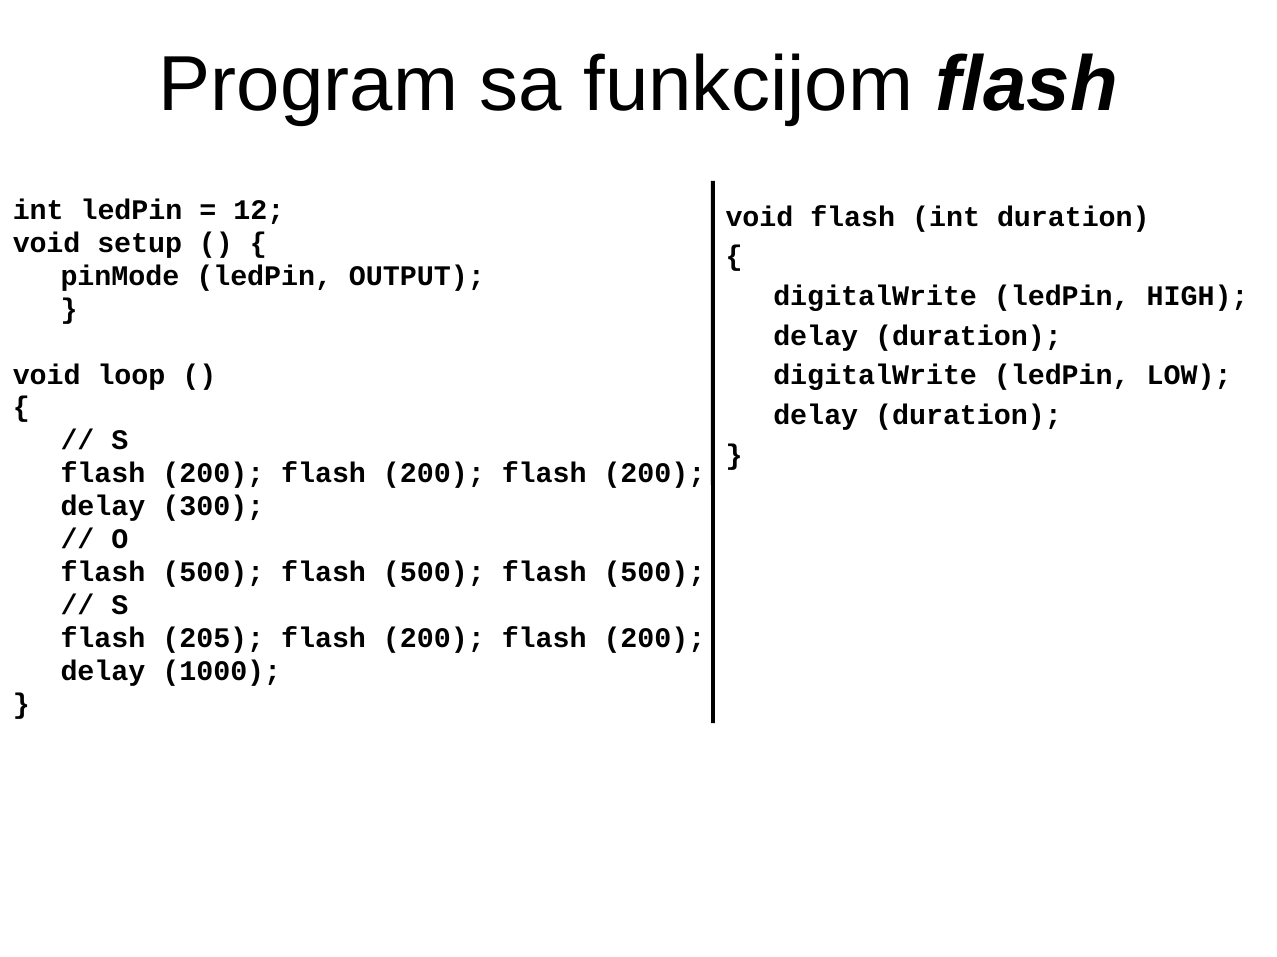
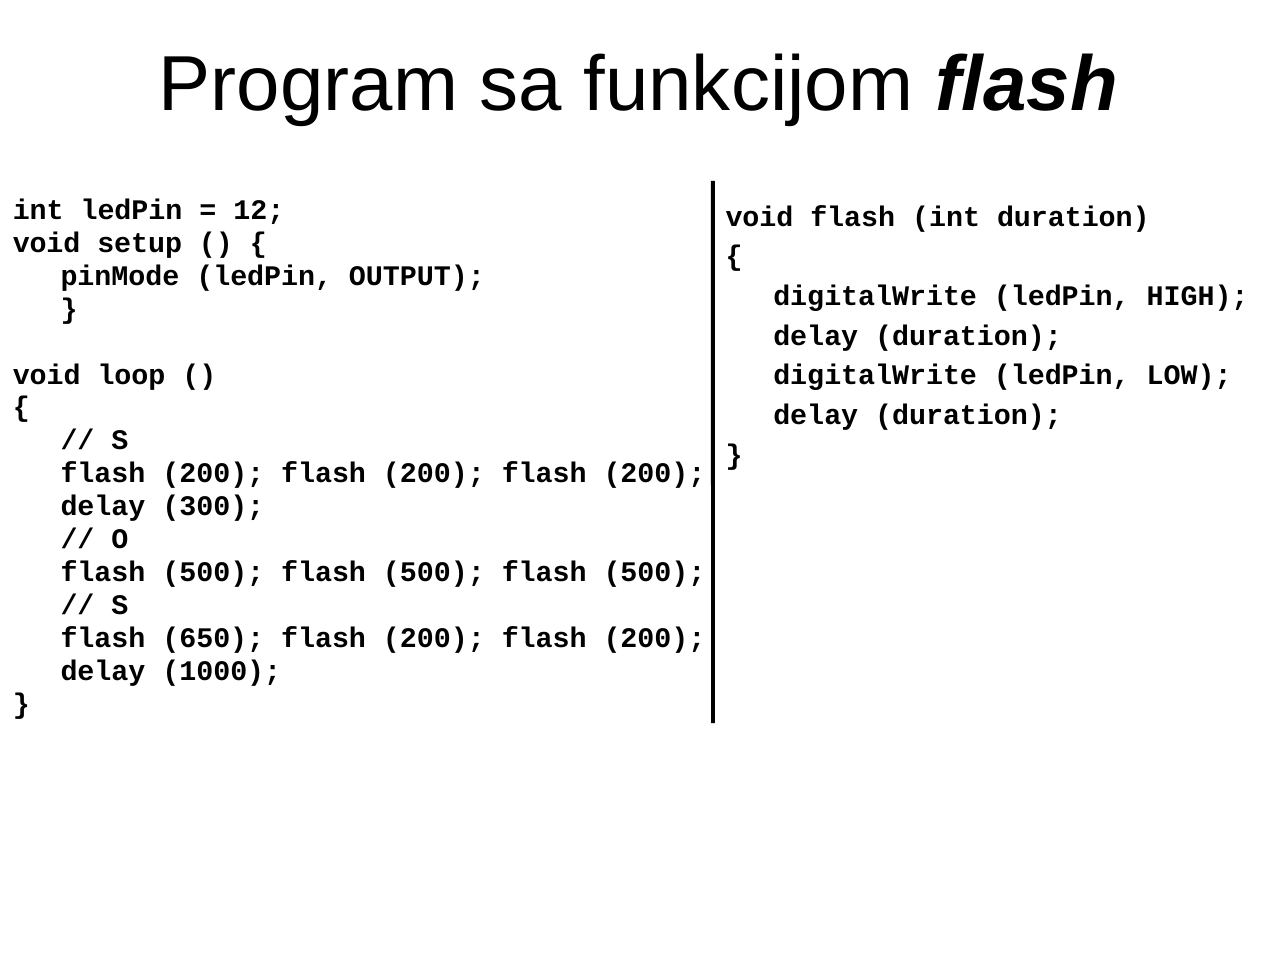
205: 205 -> 650 (213, 638)
